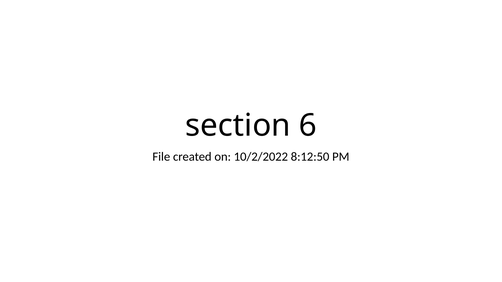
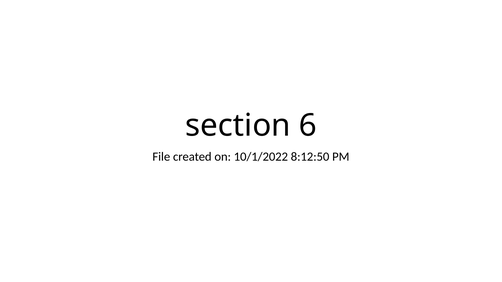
10/2/2022: 10/2/2022 -> 10/1/2022 (261, 157)
